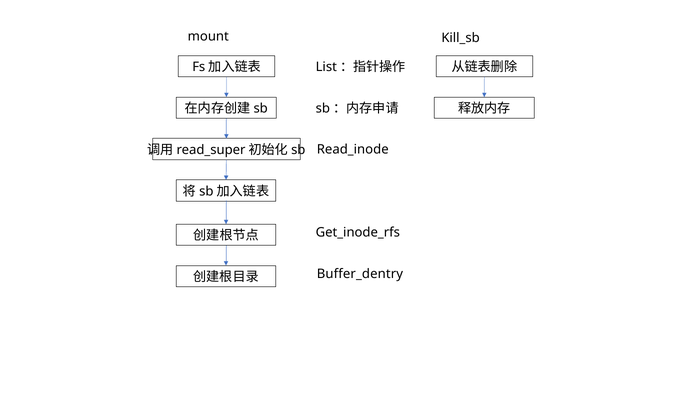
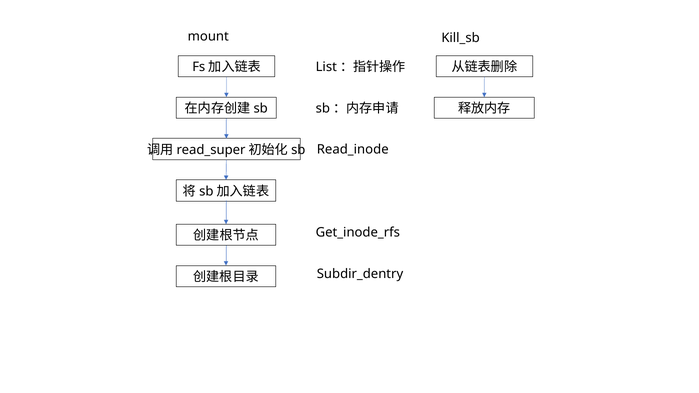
Buffer_dentry: Buffer_dentry -> Subdir_dentry (360, 274)
